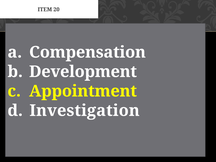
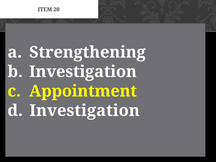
Compensation: Compensation -> Strengthening (87, 52)
Development: Development -> Investigation (83, 72)
